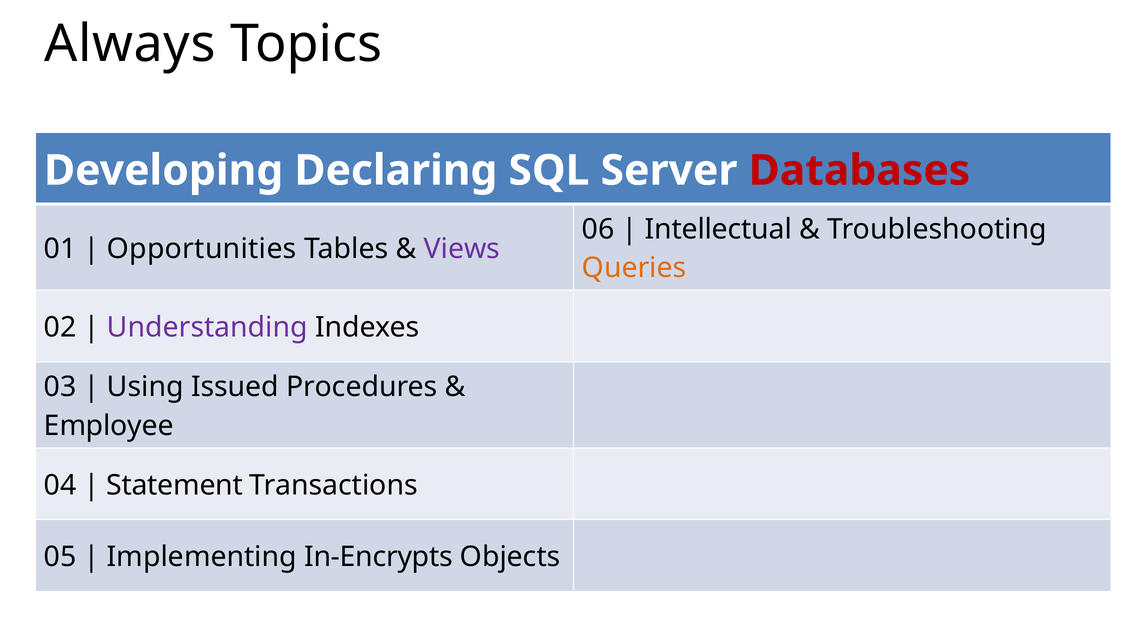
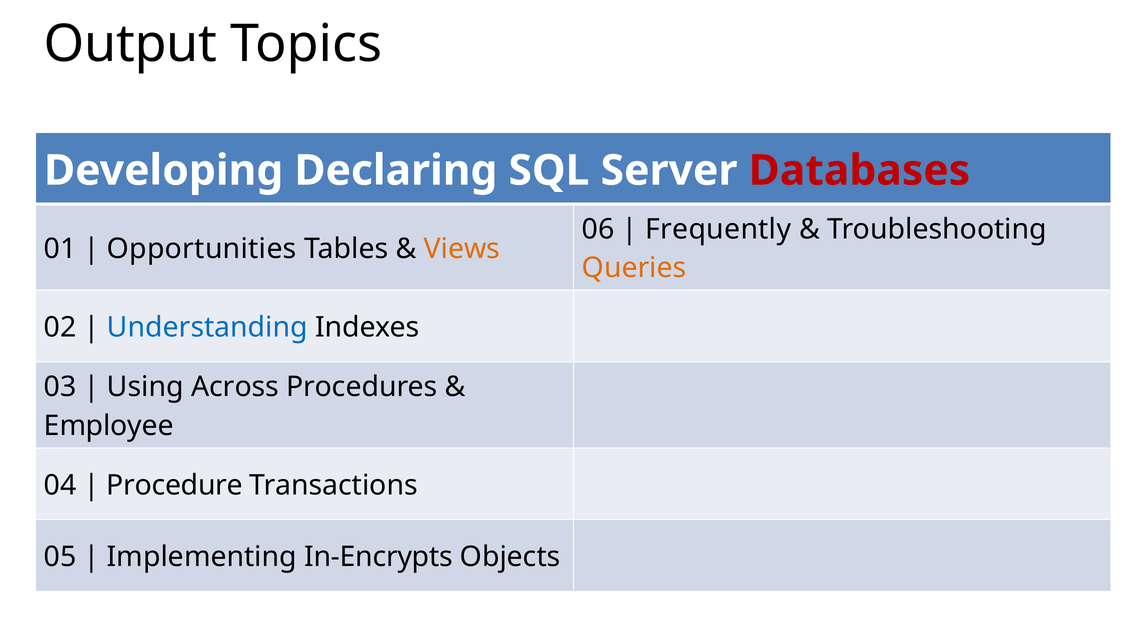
Always: Always -> Output (130, 44)
Intellectual: Intellectual -> Frequently (718, 229)
Views colour: purple -> orange (462, 249)
Understanding colour: purple -> blue (207, 328)
Issued: Issued -> Across (235, 387)
Statement: Statement -> Procedure (175, 486)
